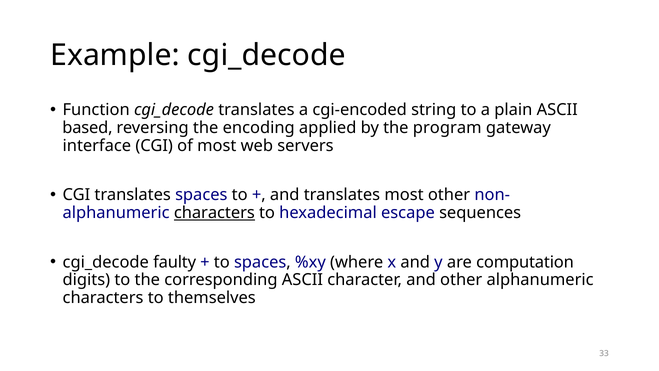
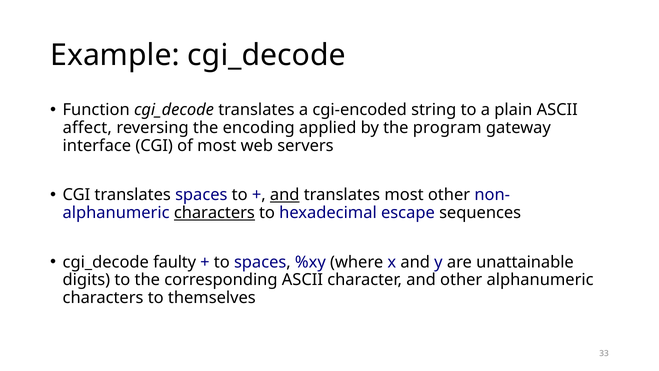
based: based -> affect (87, 128)
and underline: none -> present (285, 195)
computation: computation -> unattainable (525, 262)
